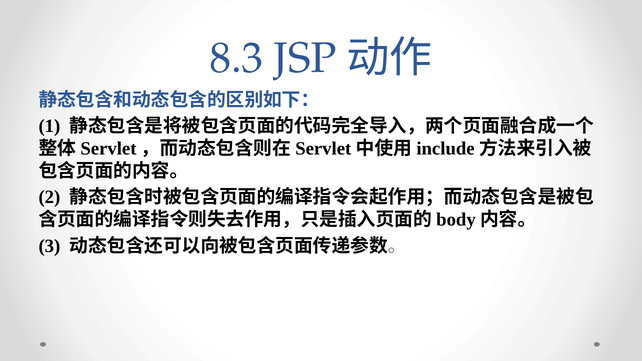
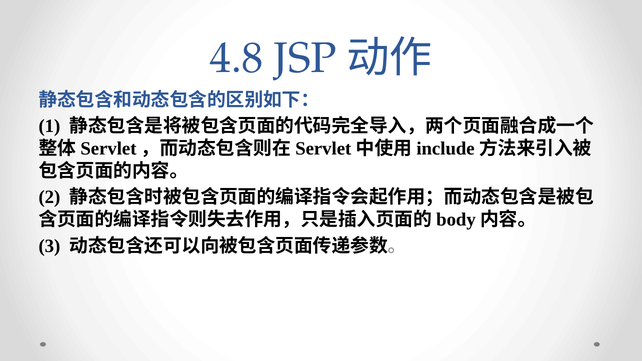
8.3: 8.3 -> 4.8 (236, 58)
